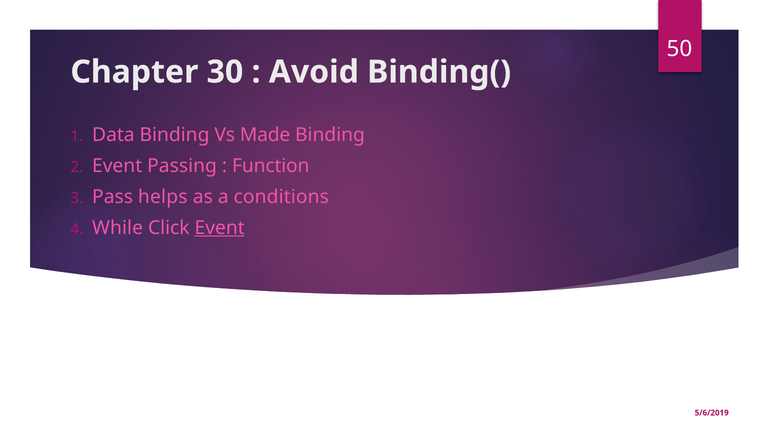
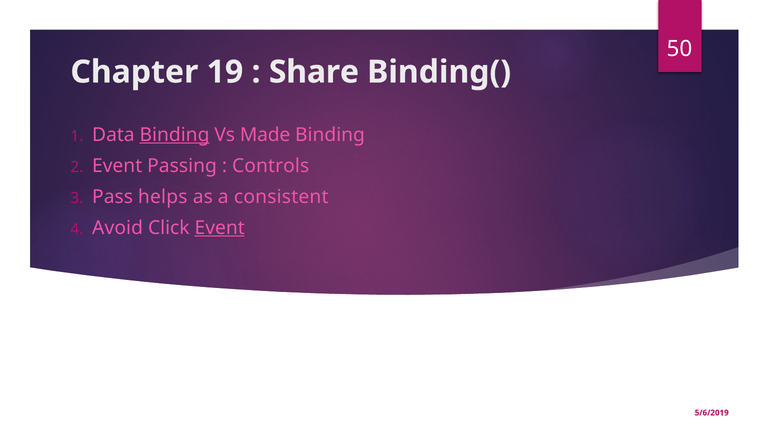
30: 30 -> 19 (225, 72)
Avoid: Avoid -> Share (314, 72)
Binding underline: none -> present (175, 135)
Function: Function -> Controls (271, 166)
conditions: conditions -> consistent (281, 197)
While: While -> Avoid (118, 228)
